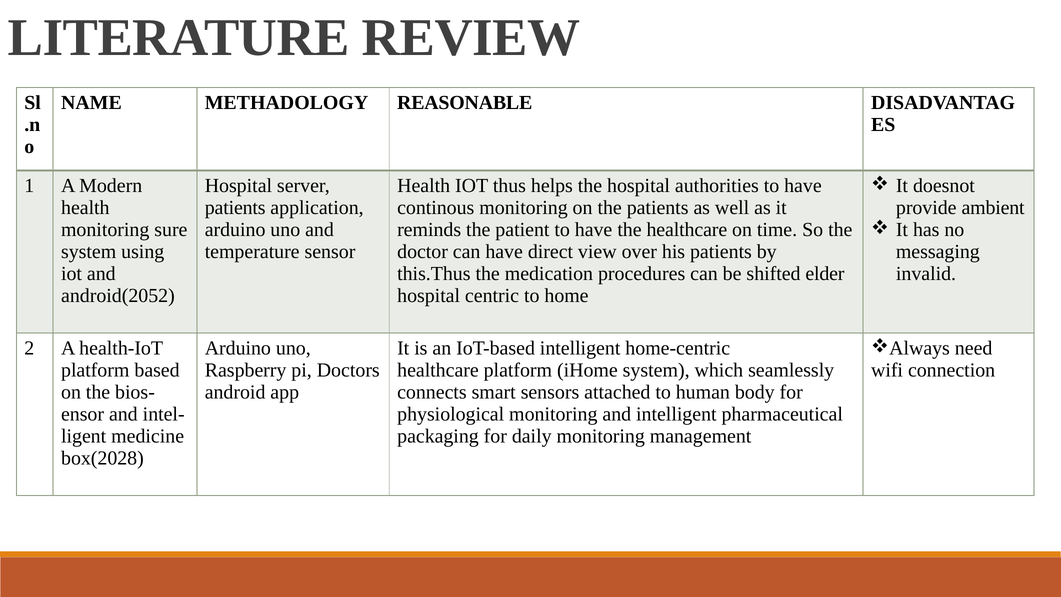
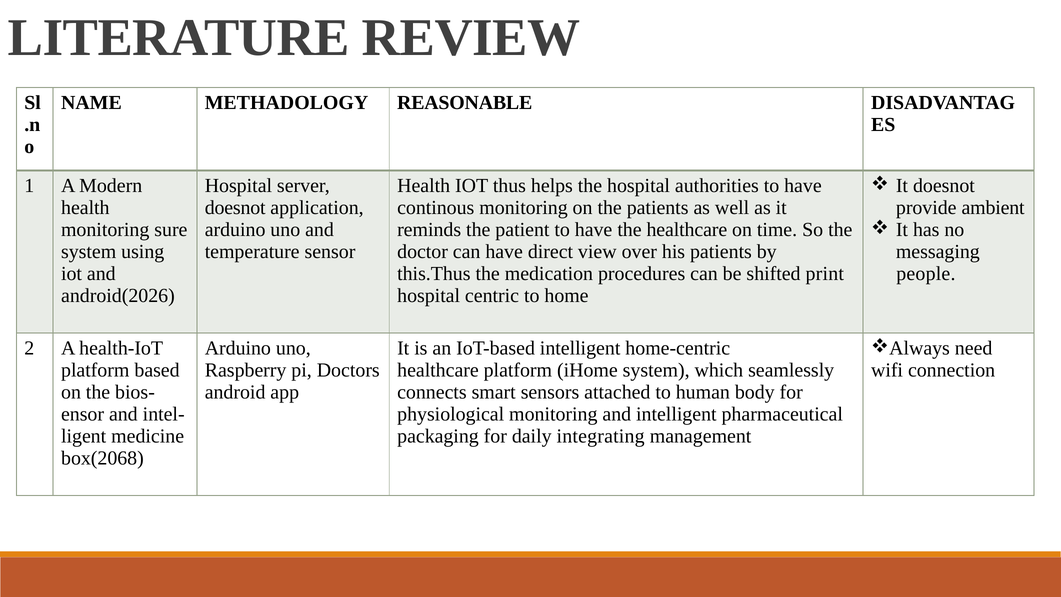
patients: patients -> doesnot (235, 208)
elder: elder -> print (825, 274)
invalid: invalid -> people (926, 274)
android(2052: android(2052 -> android(2026 (118, 296)
daily monitoring: monitoring -> integrating (601, 436)
box(2028: box(2028 -> box(2068 (102, 458)
